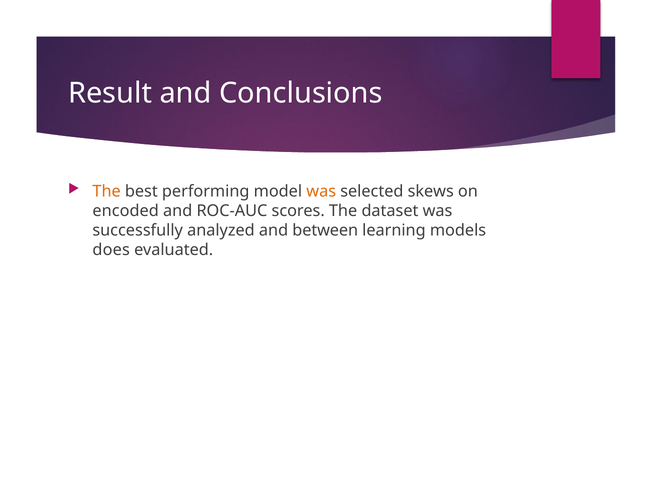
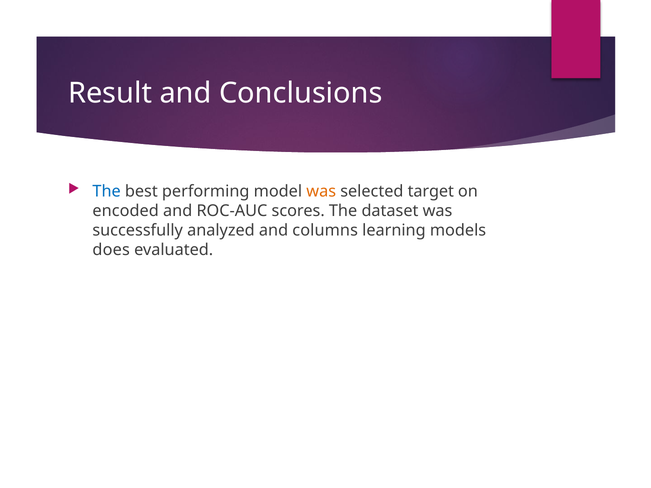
The colour: orange -> blue (107, 191)
skews: skews -> target (431, 191)
between: between -> columns (325, 230)
